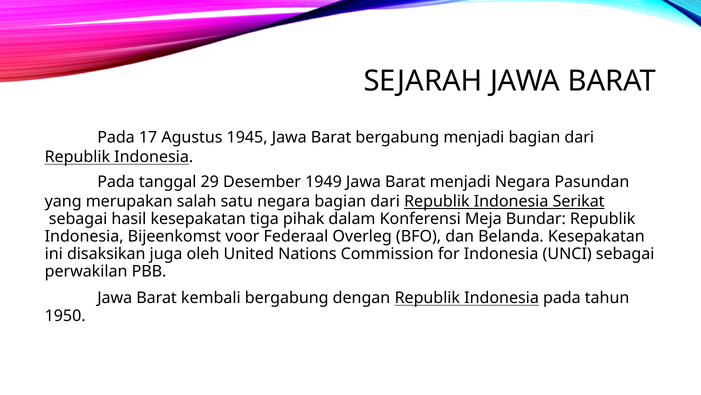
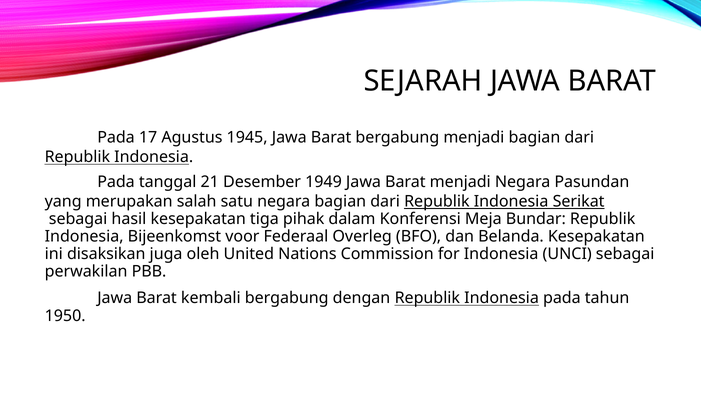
29: 29 -> 21 (210, 182)
